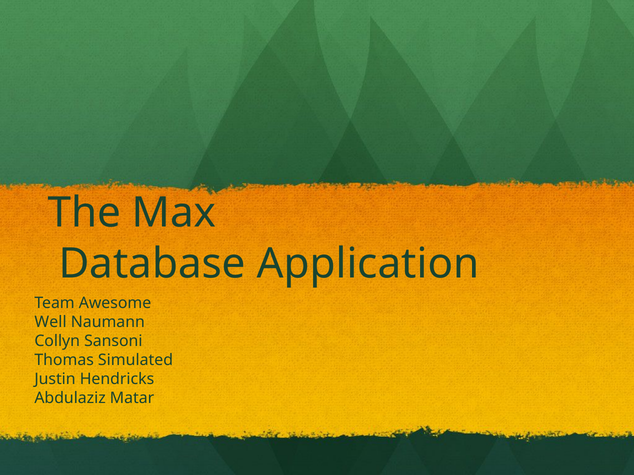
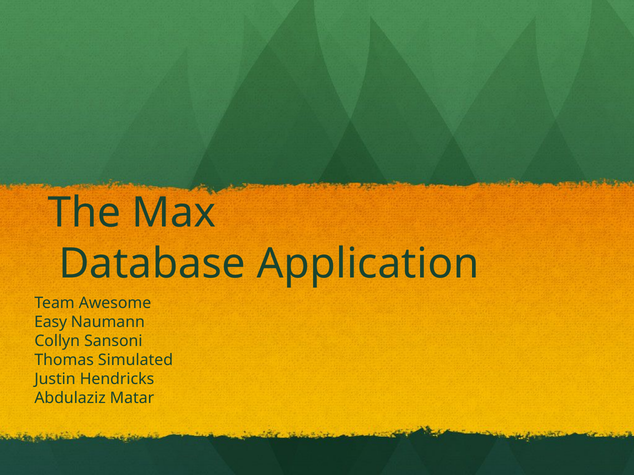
Well: Well -> Easy (51, 322)
